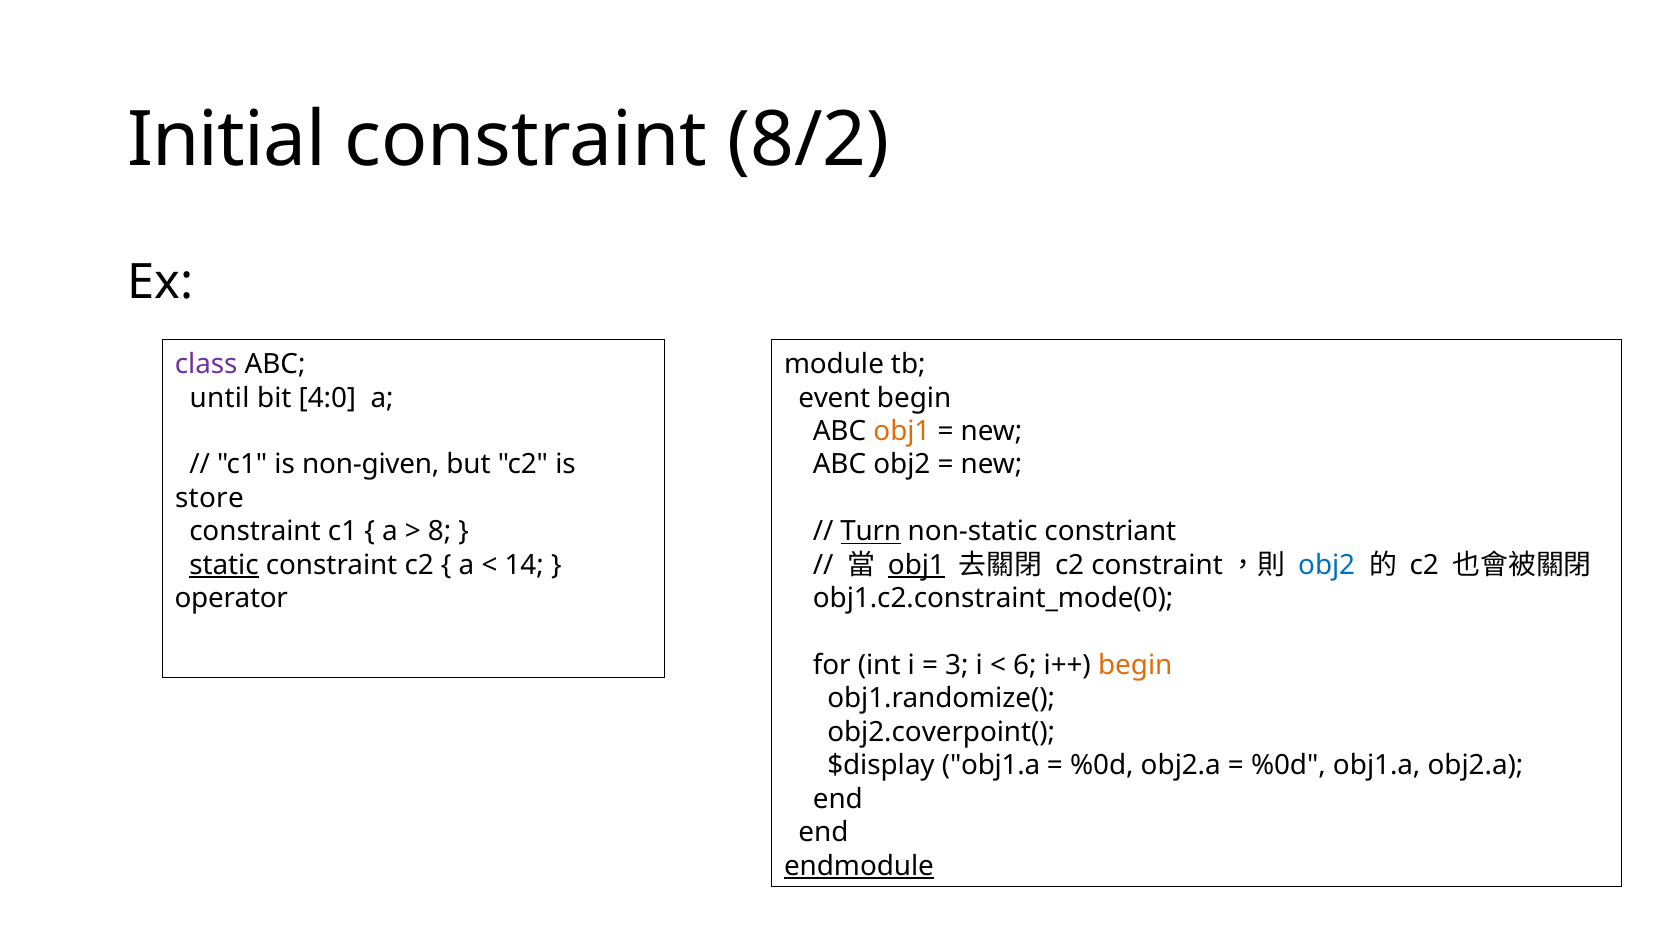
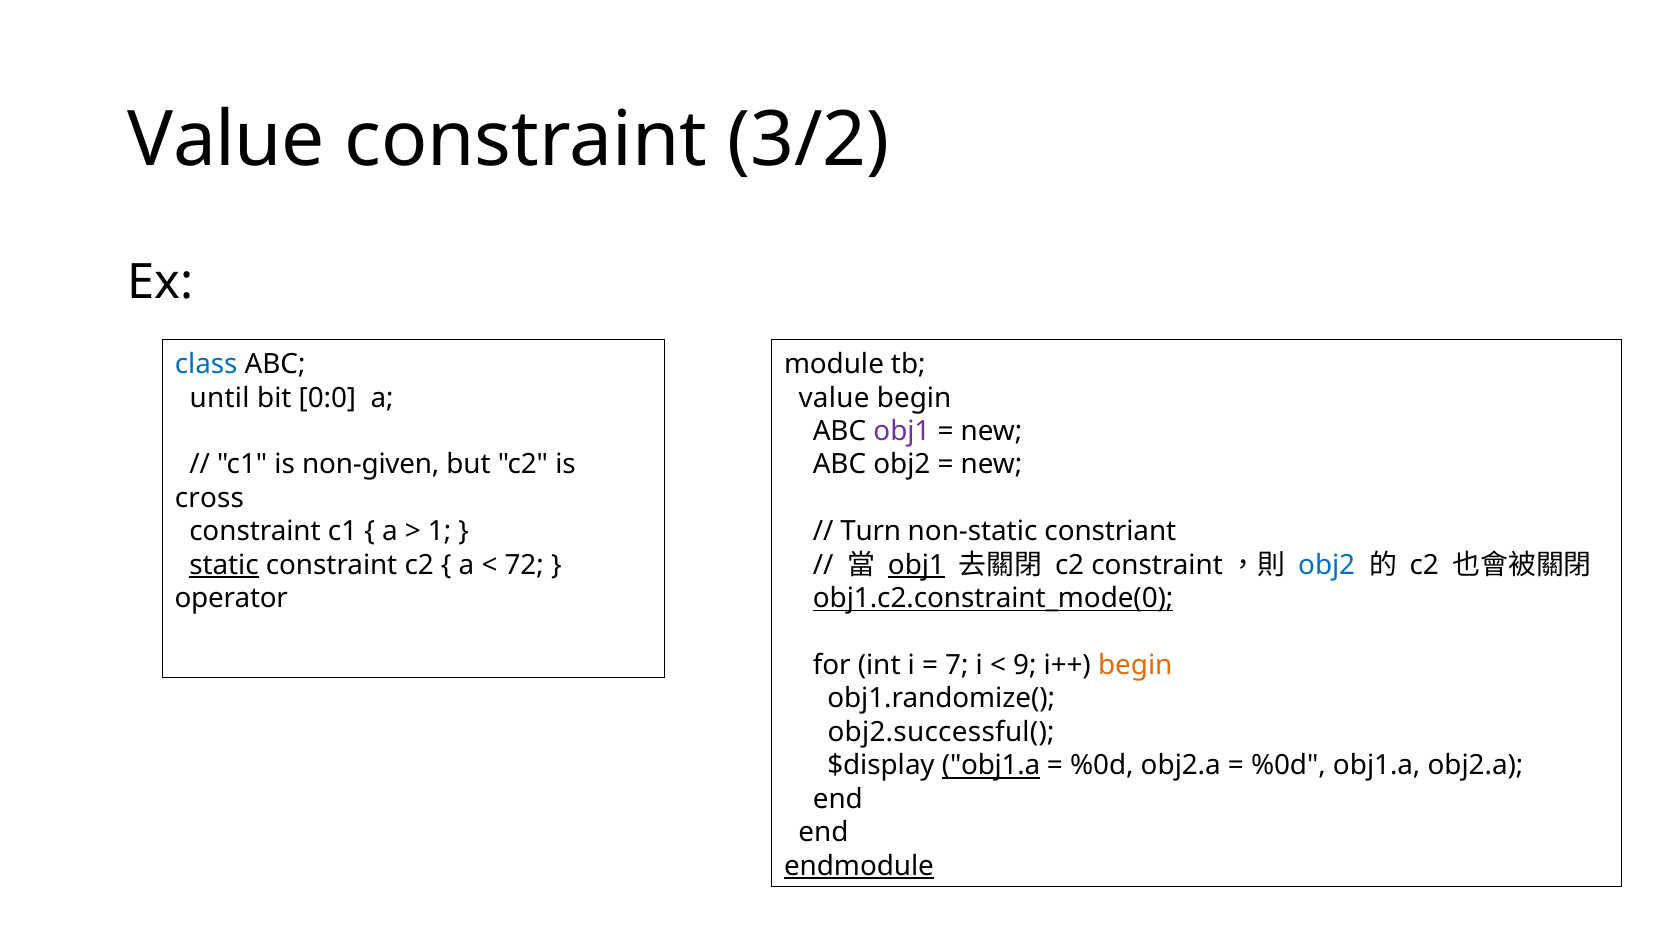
Initial: Initial -> Value (226, 141)
8/2: 8/2 -> 3/2 (808, 141)
class colour: purple -> blue (206, 364)
4:0: 4:0 -> 0:0 (327, 398)
event: event -> value (834, 398)
obj1 colour: orange -> purple (902, 431)
store: store -> cross (209, 498)
8: 8 -> 1 (440, 532)
Turn underline: present -> none (871, 532)
14: 14 -> 72 (524, 565)
obj1.c2.constraint_mode(0 underline: none -> present (993, 599)
3: 3 -> 7 (957, 665)
6: 6 -> 9 (1025, 665)
obj2.coverpoint(: obj2.coverpoint( -> obj2.successful( (941, 732)
obj1.a underline: none -> present (991, 766)
